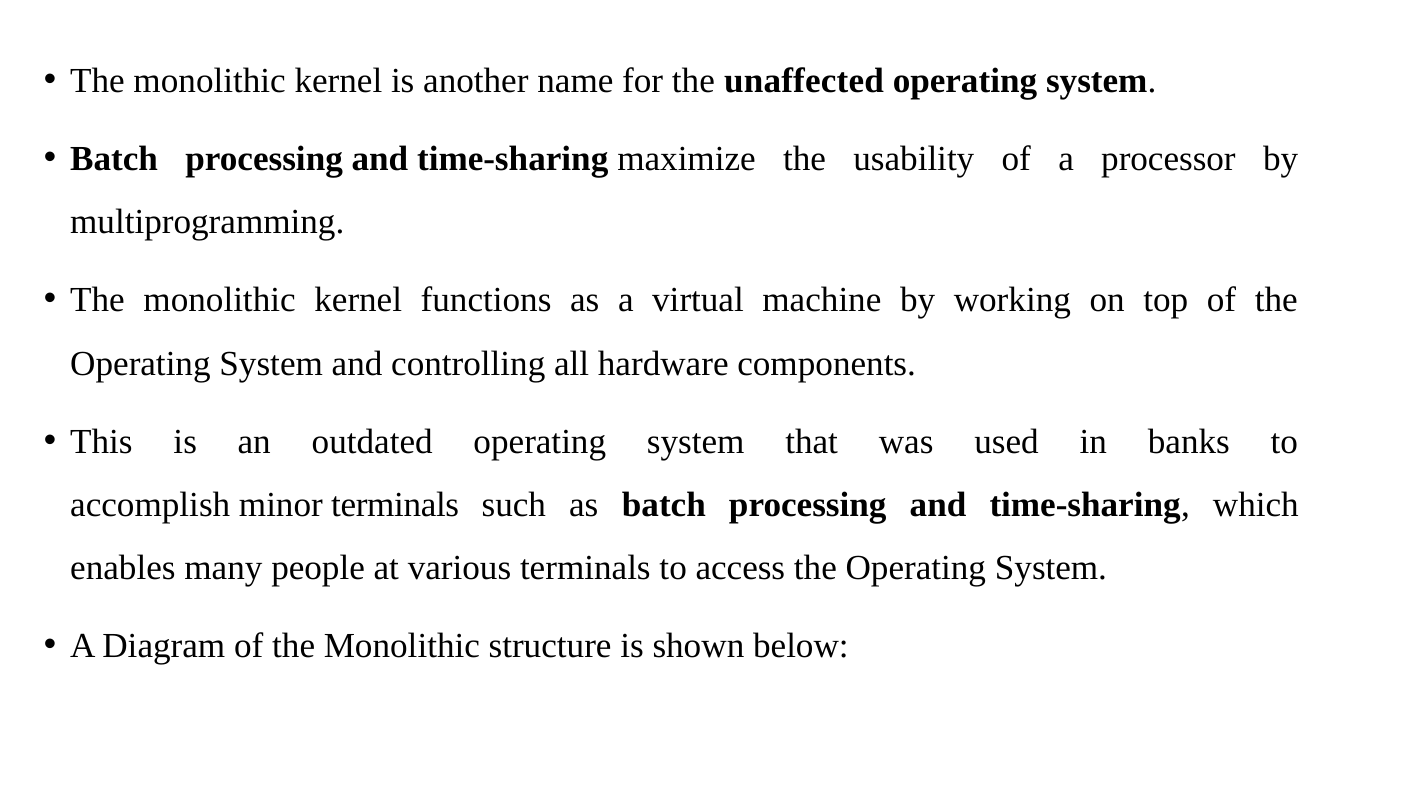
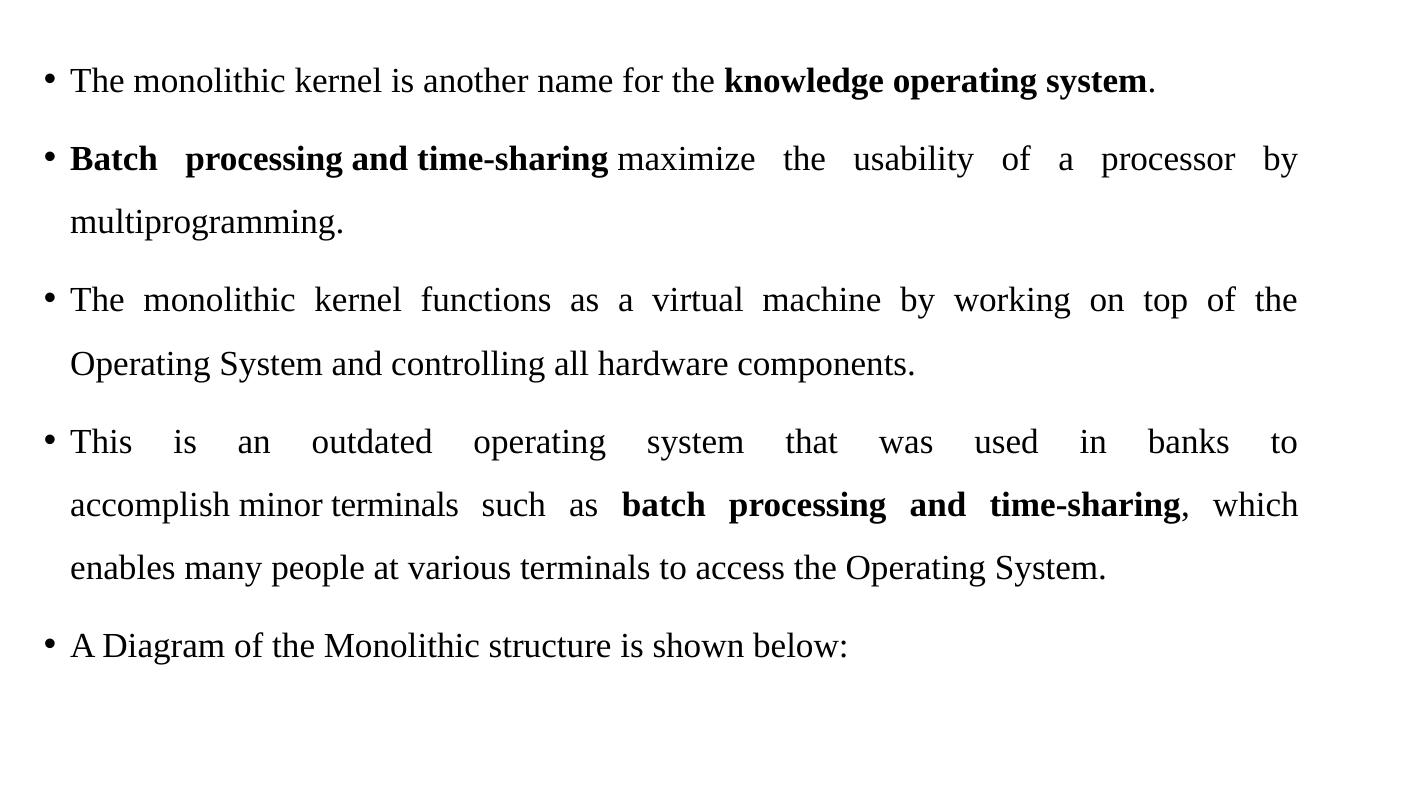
unaffected: unaffected -> knowledge (804, 81)
